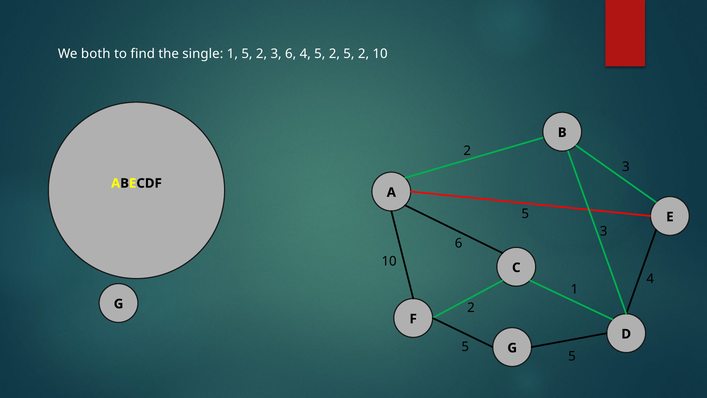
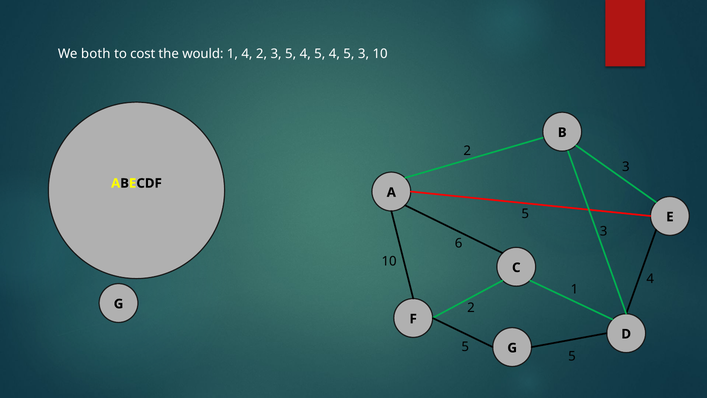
find: find -> cost (143, 54)
single: single -> would (203, 54)
5: 5 -> 4 (247, 54)
3 6: 6 -> 5 (291, 54)
4 5 2: 2 -> 4 (334, 54)
2: 2 -> 3 (364, 54)
